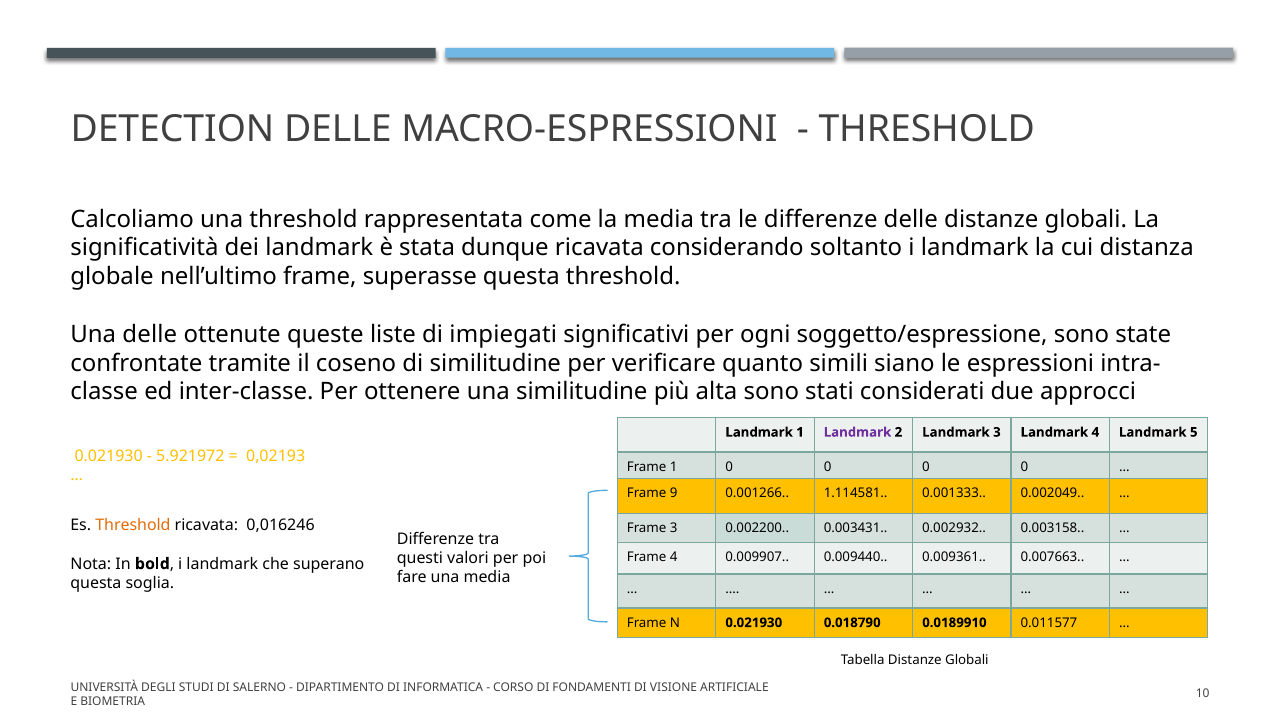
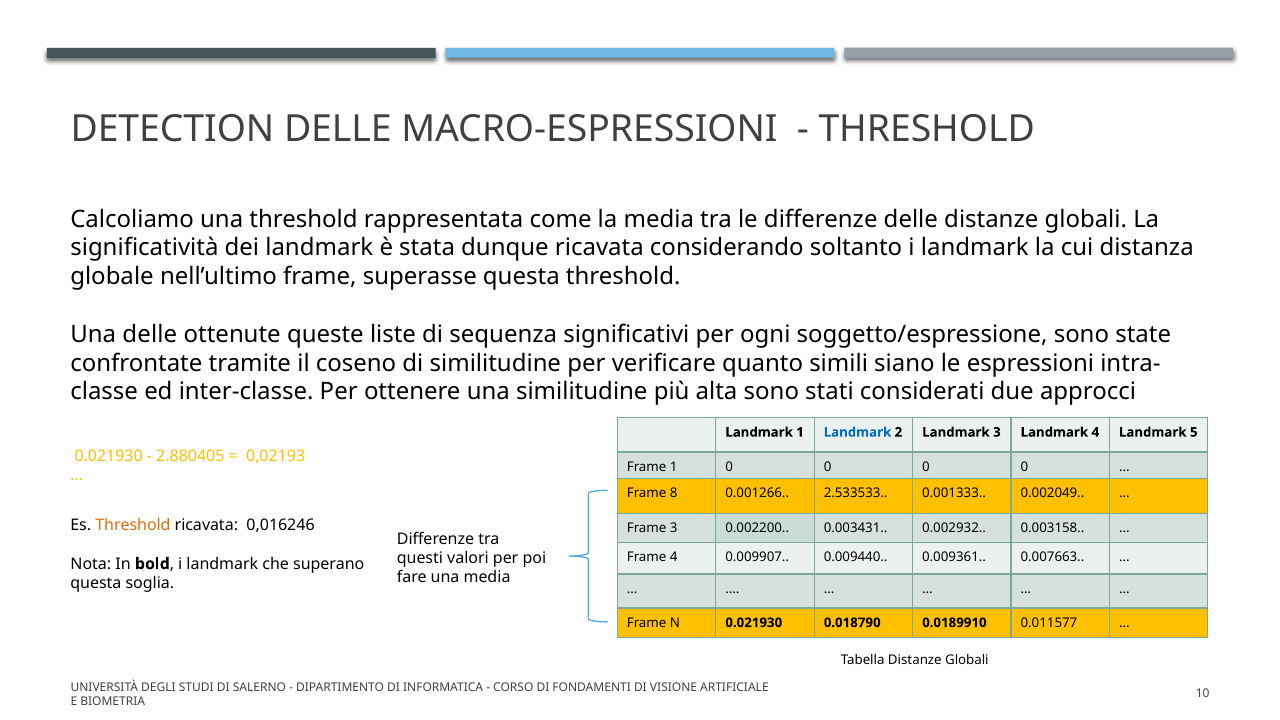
impiegati: impiegati -> sequenza (503, 334)
Landmark colour: purple -> blue (858, 432)
5.921972: 5.921972 -> 2.880405 (190, 456)
9: 9 -> 8 (674, 493)
1.114581: 1.114581 -> 2.533533 (856, 493)
